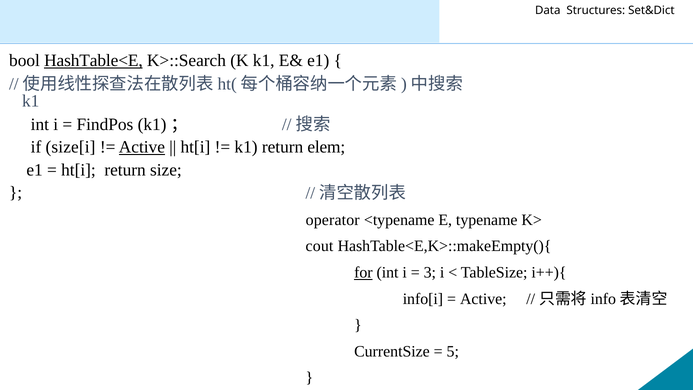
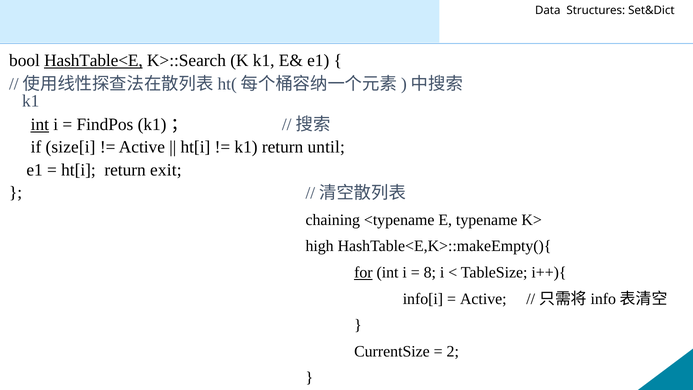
int underline: none -> present (40, 125)
Active underline: present -> none (142, 147)
elem: elem -> until (326, 147)
size: size -> exit (166, 170)
operator: operator -> chaining (333, 220)
cout: cout -> high (320, 246)
3: 3 -> 8 (430, 272)
5: 5 -> 2 (453, 351)
